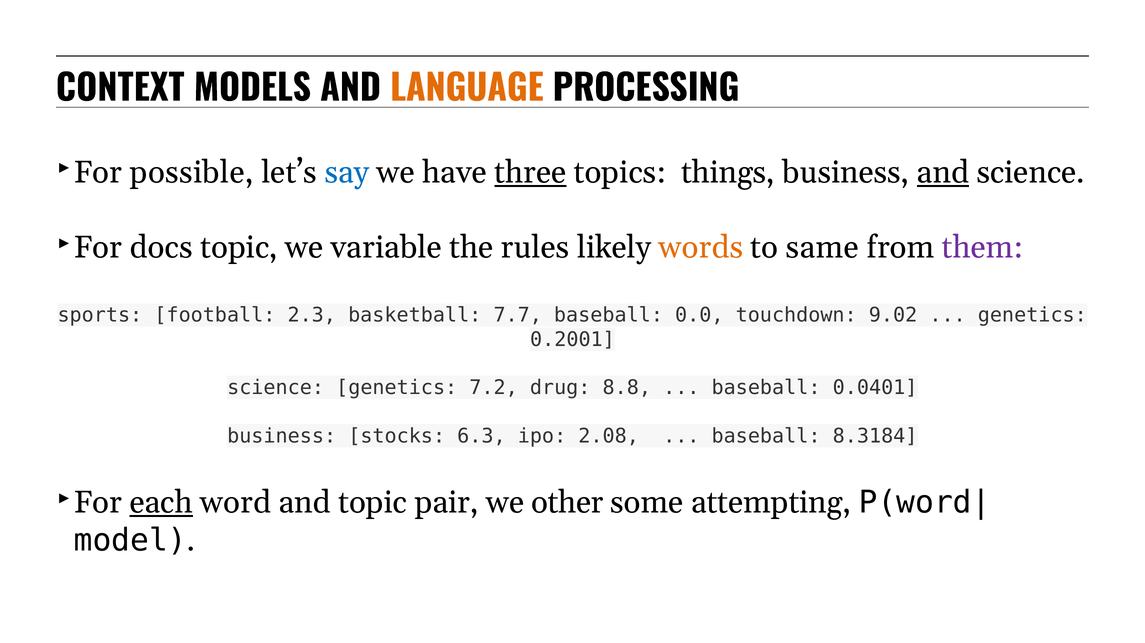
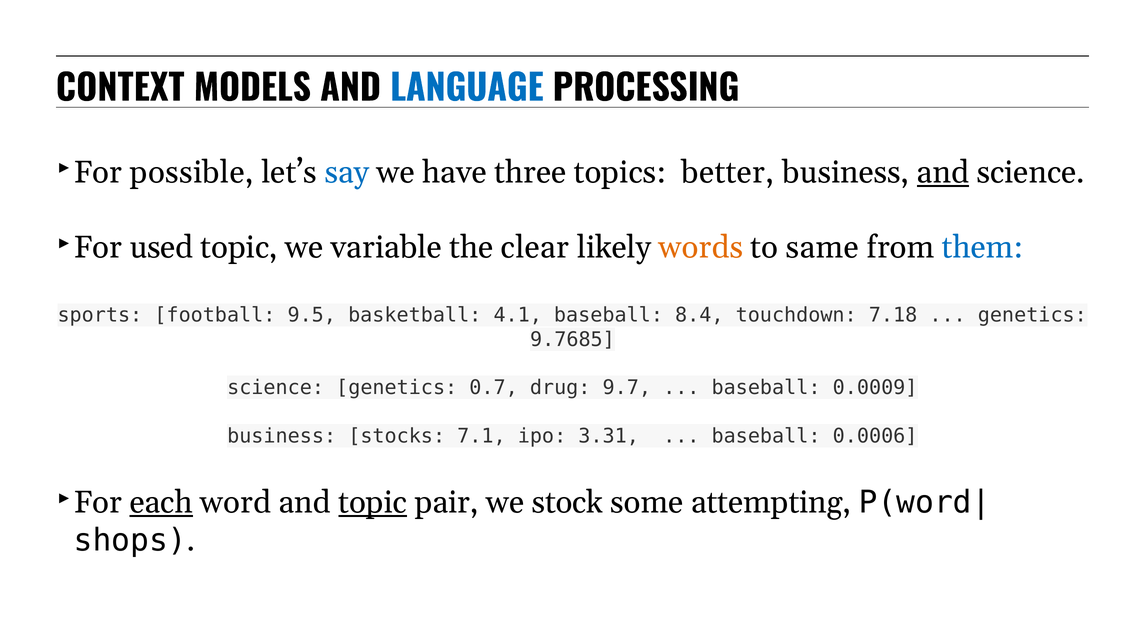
LANGUAGE colour: orange -> blue (467, 89)
three underline: present -> none (530, 172)
things: things -> better (728, 172)
docs: docs -> used (161, 248)
rules: rules -> clear (535, 248)
them colour: purple -> blue (982, 248)
2.3: 2.3 -> 9.5 (312, 315)
7.7: 7.7 -> 4.1 (518, 315)
0.0: 0.0 -> 8.4 (699, 315)
9.02: 9.02 -> 7.18 (893, 315)
0.2001: 0.2001 -> 9.7685 (572, 339)
7.2: 7.2 -> 0.7 (494, 388)
8.8: 8.8 -> 9.7 (627, 388)
0.0401: 0.0401 -> 0.0009 (875, 388)
6.3: 6.3 -> 7.1 (481, 436)
2.08: 2.08 -> 3.31 (609, 436)
8.3184: 8.3184 -> 0.0006 (875, 436)
topic underline: none -> present (373, 503)
other: other -> stock (567, 503)
model: model -> shops (130, 540)
